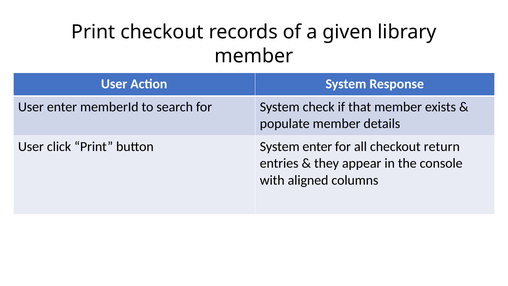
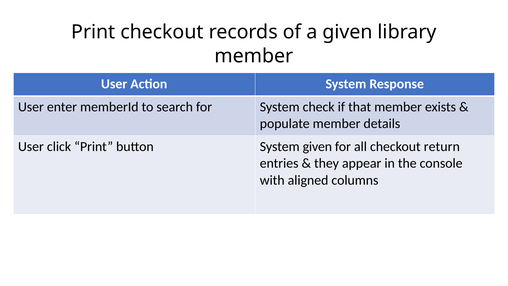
System enter: enter -> given (317, 146)
